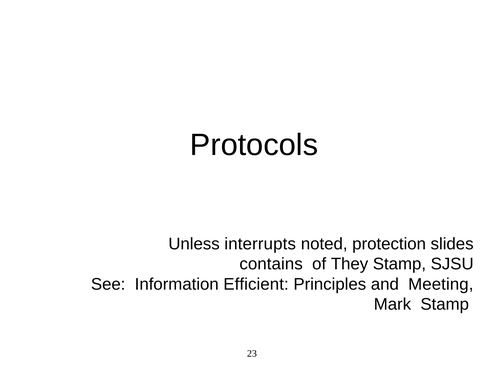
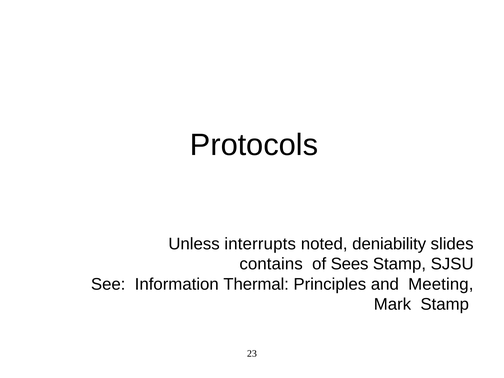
protection: protection -> deniability (389, 244)
They: They -> Sees (350, 264)
Efficient: Efficient -> Thermal (256, 284)
